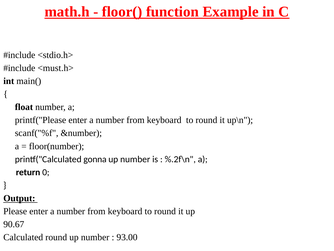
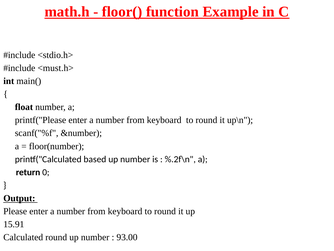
gonna: gonna -> based (95, 159)
90.67: 90.67 -> 15.91 (14, 224)
